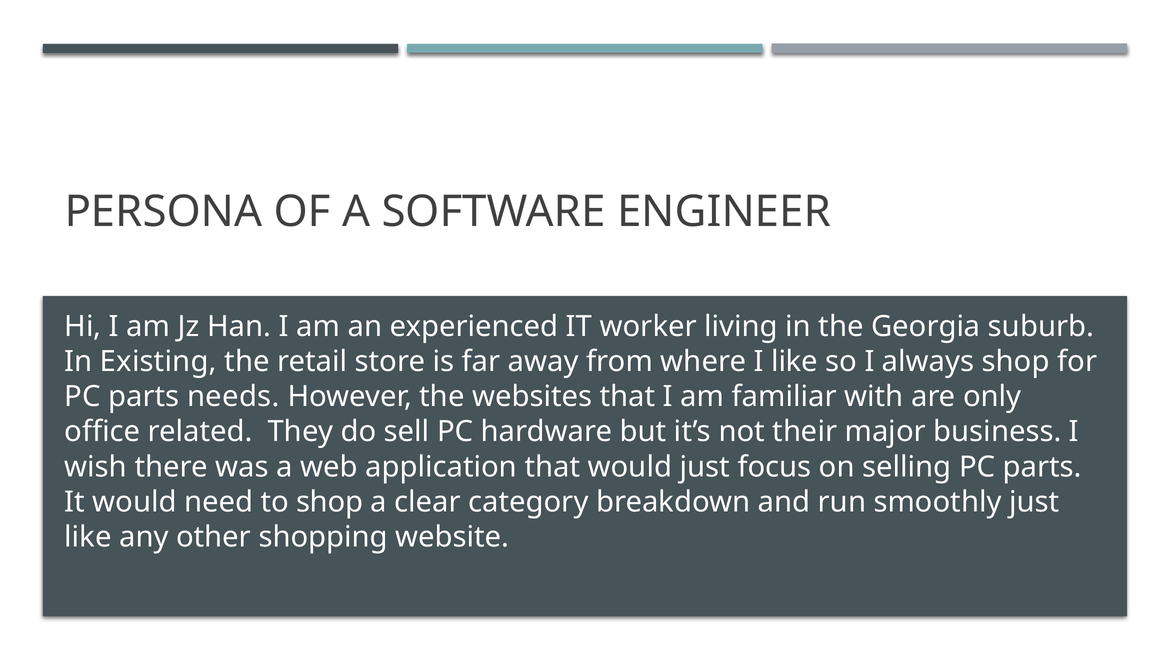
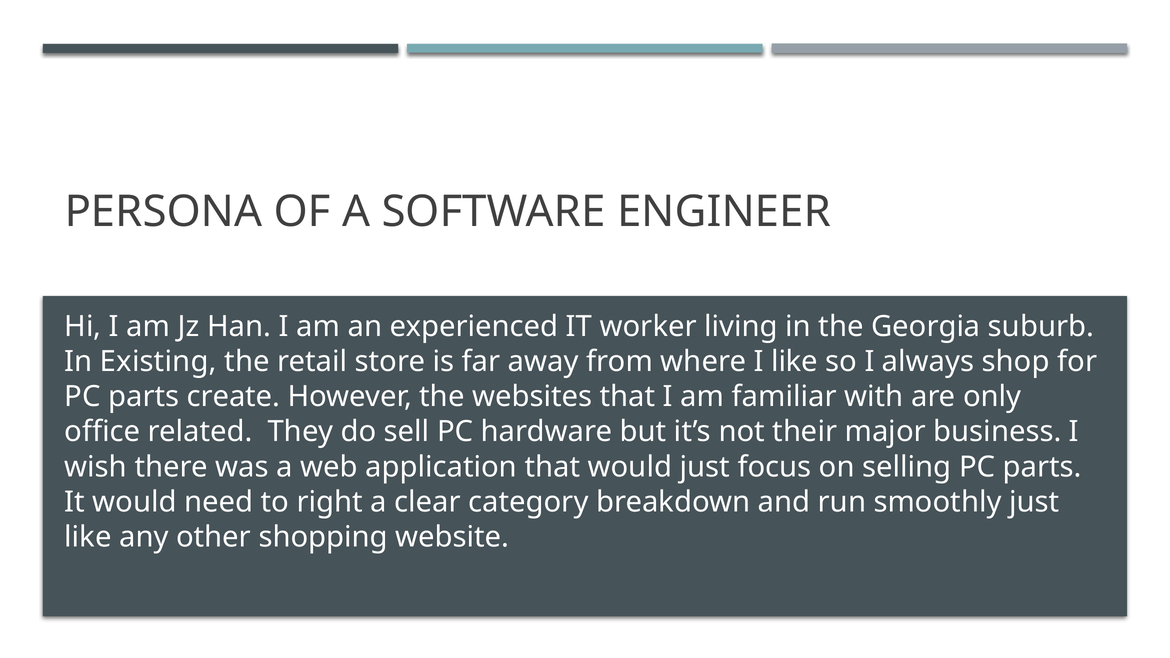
needs: needs -> create (233, 397)
to shop: shop -> right (330, 502)
